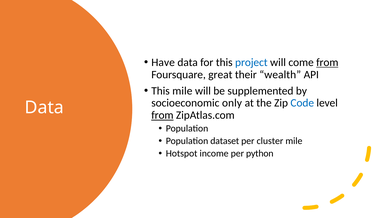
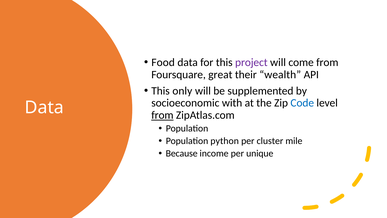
Have: Have -> Food (163, 62)
project colour: blue -> purple (251, 62)
from underline: present -> none (327, 62)
This mile: mile -> only (182, 91)
only: only -> with (232, 103)
dataset: dataset -> python (225, 141)
Hotspot: Hotspot -> Because (182, 153)
python: python -> unique (260, 153)
